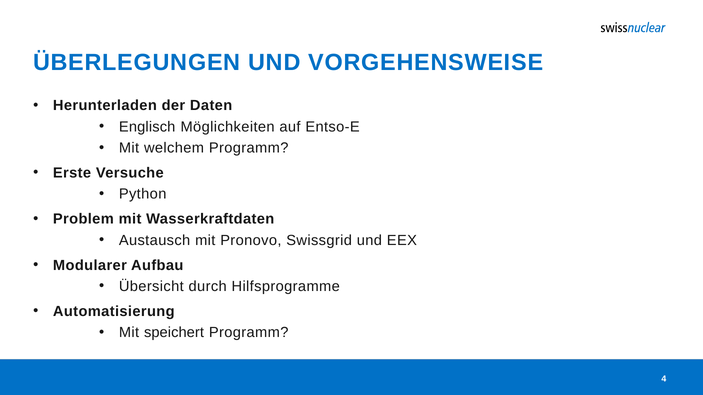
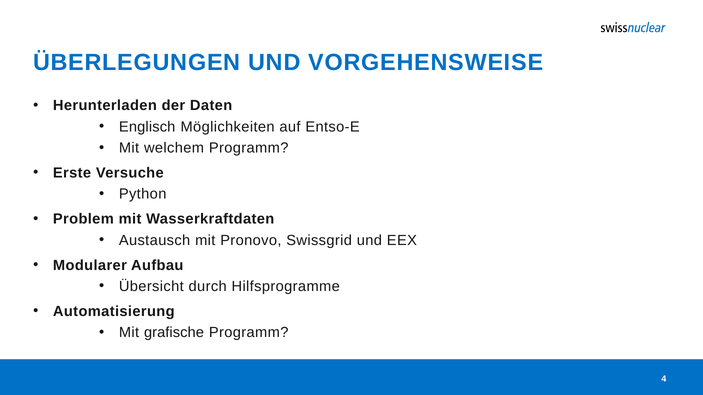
speichert: speichert -> grafische (174, 333)
